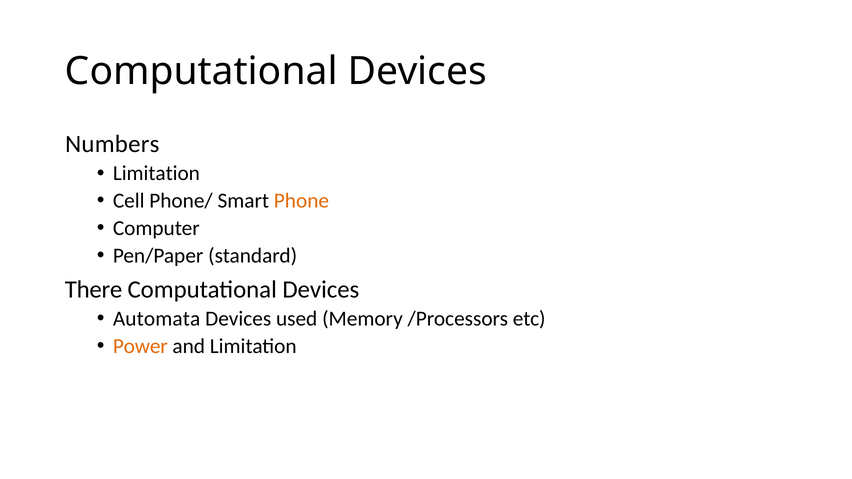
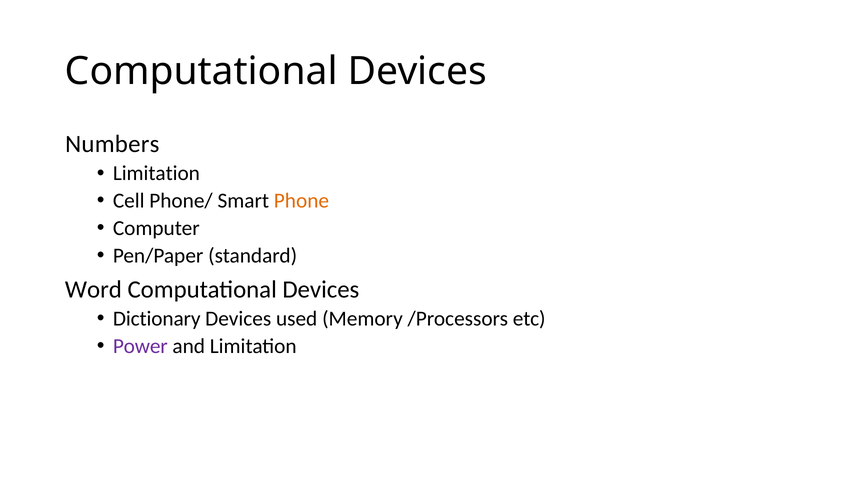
There: There -> Word (93, 289)
Automata: Automata -> Dictionary (157, 319)
Power colour: orange -> purple (140, 346)
